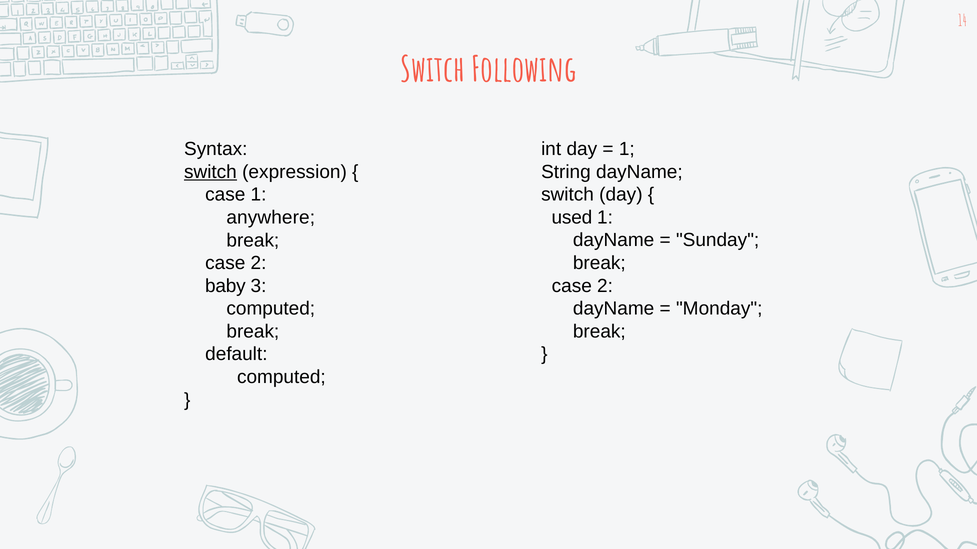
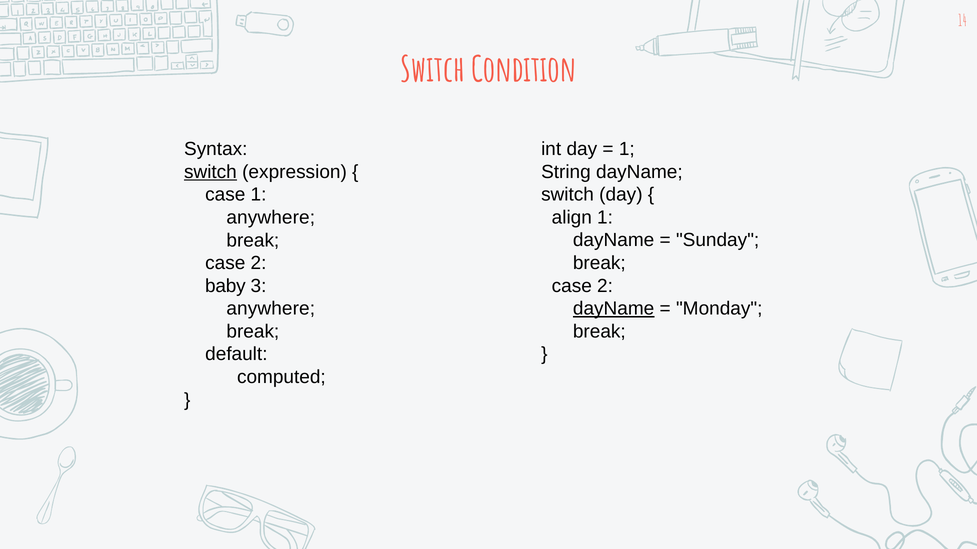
Following: Following -> Condition (524, 70)
used: used -> align (572, 218)
dayName underline: none -> present (614, 309)
computed: computed -> anywhere (271, 309)
